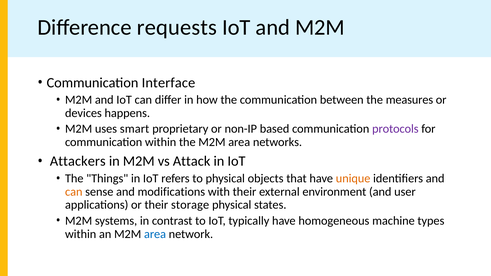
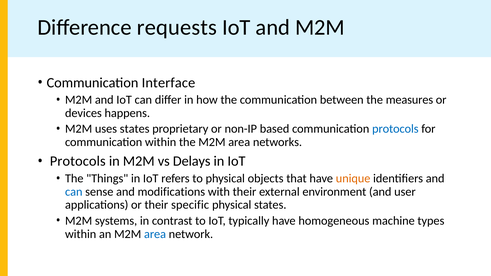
uses smart: smart -> states (135, 129)
protocols colour: purple -> blue (395, 129)
Attackers: Attackers -> Protocols (78, 161)
Attack: Attack -> Delays (192, 161)
can colour: orange -> blue (74, 192)
storage: storage -> specific (190, 205)
